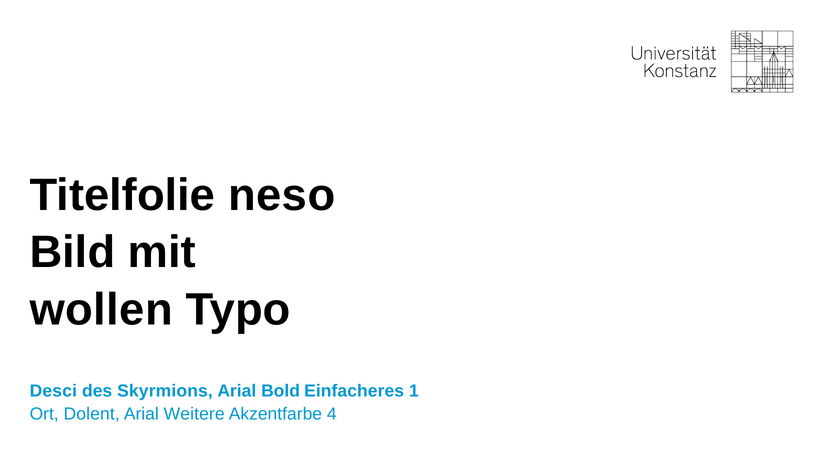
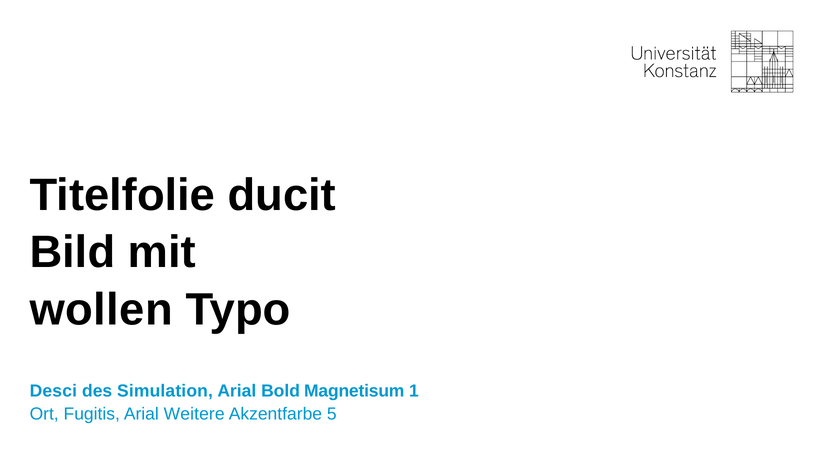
neso: neso -> ducit (282, 196)
Skyrmions: Skyrmions -> Simulation (165, 391)
Einfacheres: Einfacheres -> Magnetisum (354, 391)
Dolent: Dolent -> Fugitis (92, 415)
4: 4 -> 5 (332, 415)
